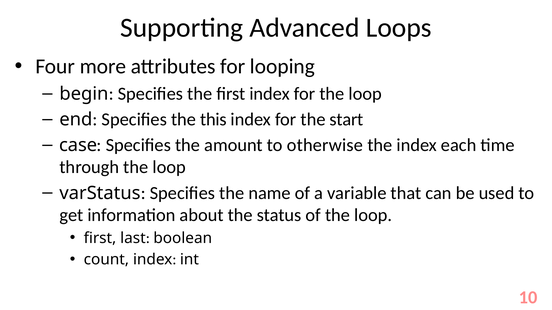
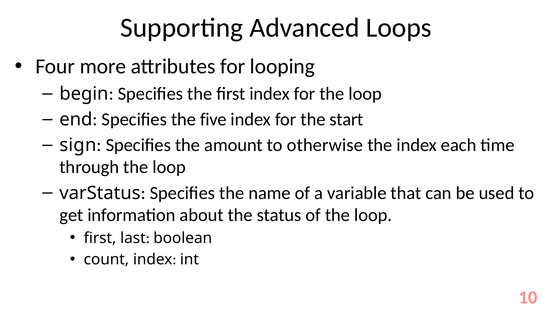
this: this -> five (213, 120)
case: case -> sign (78, 145)
